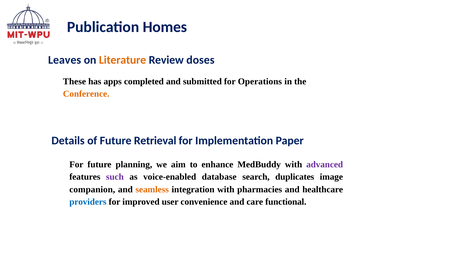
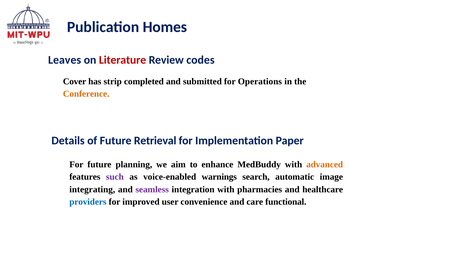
Literature colour: orange -> red (123, 60)
doses: doses -> codes (200, 60)
These: These -> Cover (75, 81)
apps: apps -> strip (113, 81)
advanced colour: purple -> orange (325, 165)
database: database -> warnings (219, 177)
duplicates: duplicates -> automatic (295, 177)
companion: companion -> integrating (92, 190)
seamless colour: orange -> purple (152, 190)
